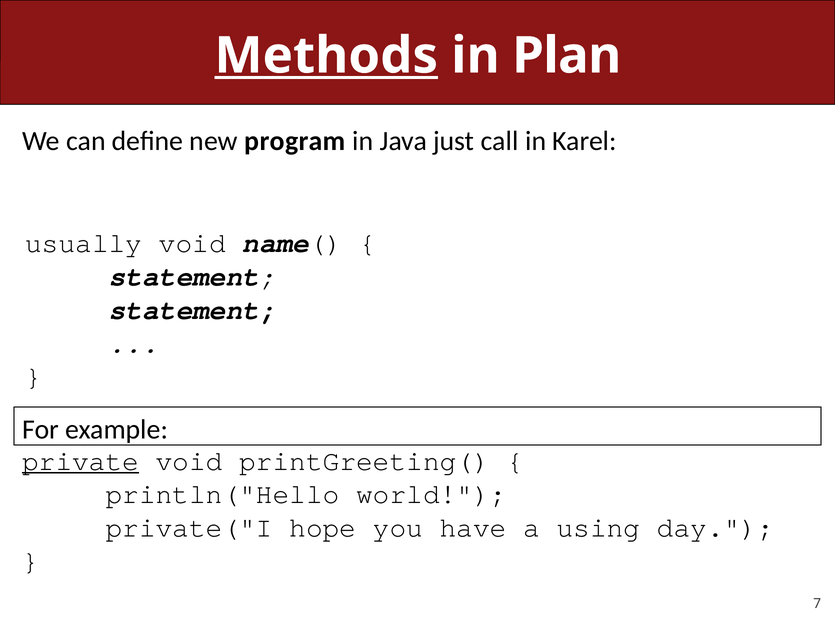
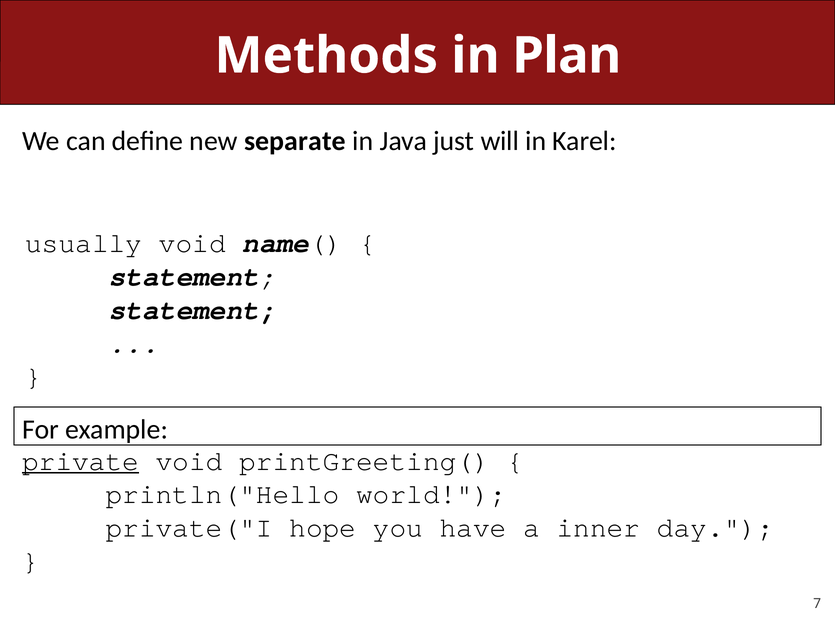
Methods underline: present -> none (326, 56)
program: program -> separate (295, 141)
call: call -> will (500, 141)
using: using -> inner (598, 528)
